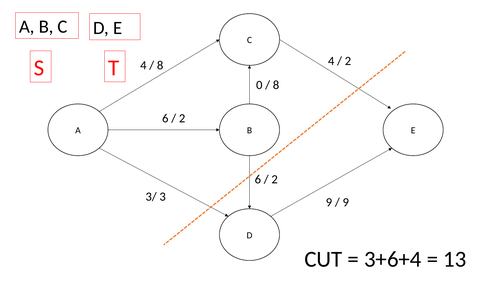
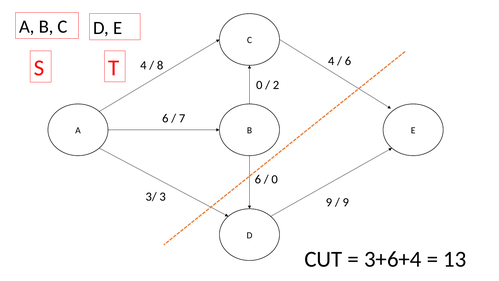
2: 2 -> 6 (348, 61)
8: 8 -> 2 (276, 85)
2: 2 -> 7 (182, 118)
2: 2 -> 0 (275, 179)
